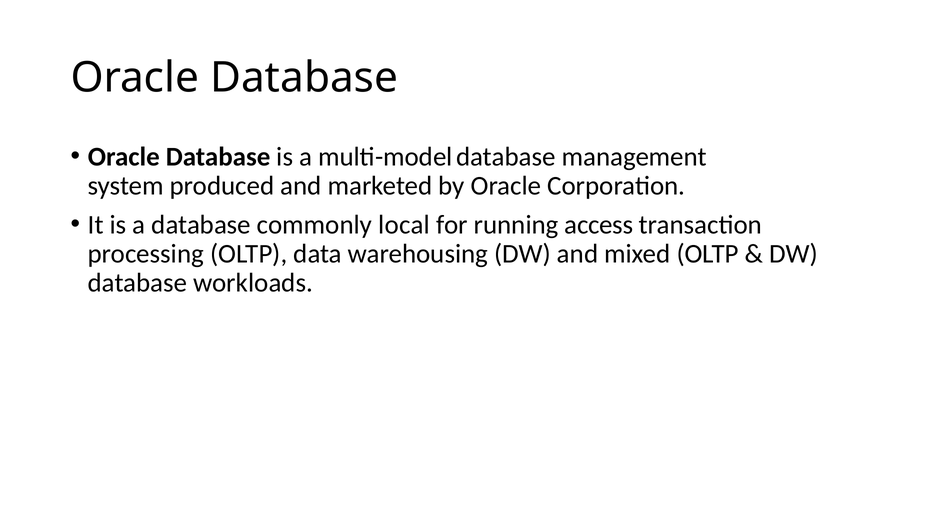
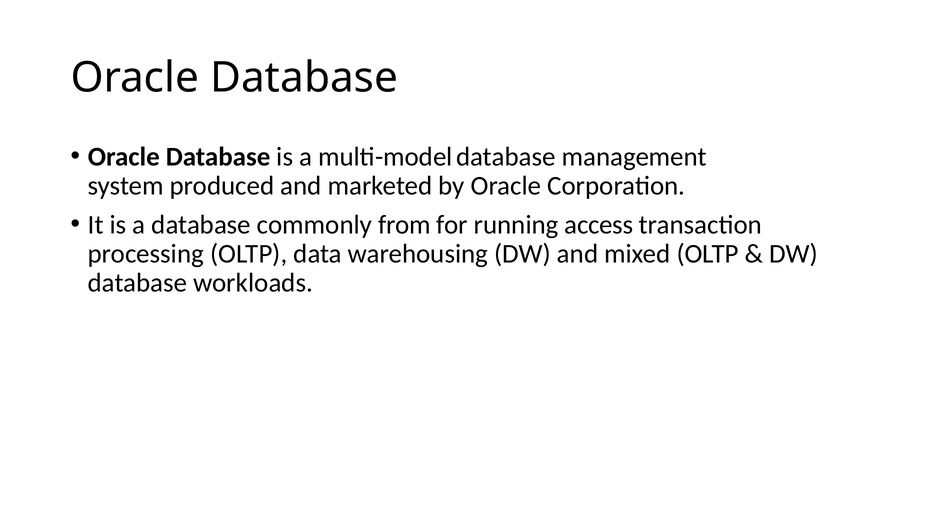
local: local -> from (404, 224)
